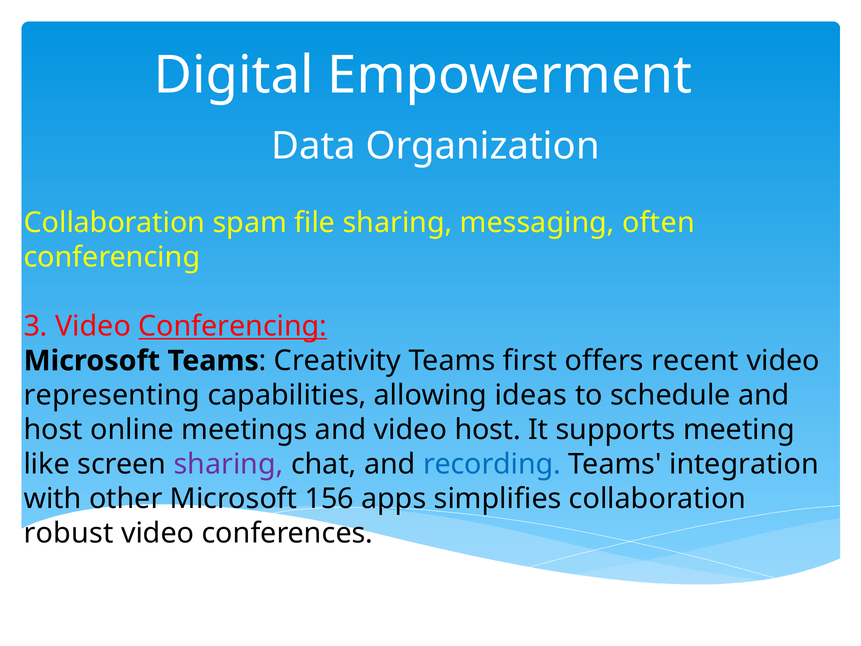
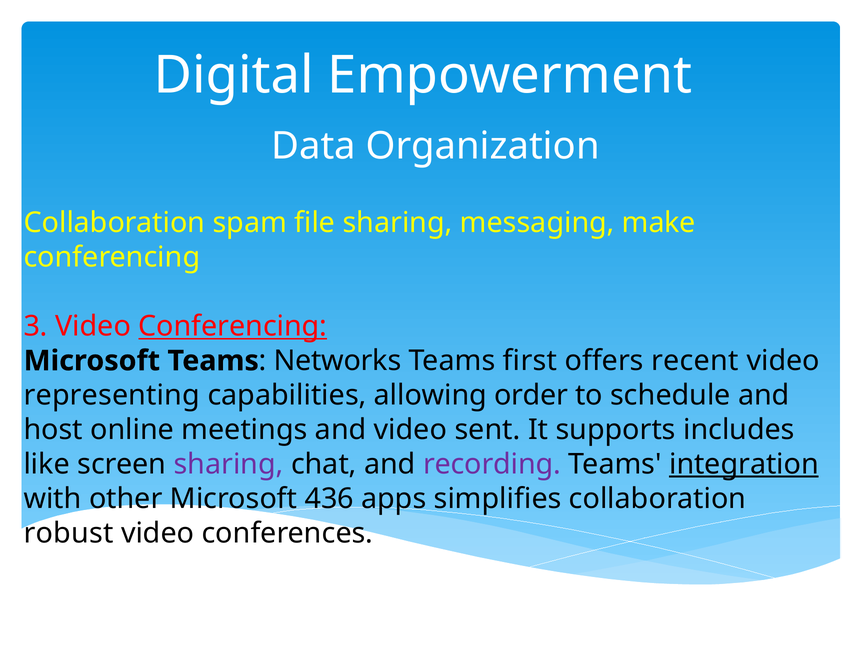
often: often -> make (659, 223)
Creativity: Creativity -> Networks (338, 361)
ideas: ideas -> order (531, 395)
video host: host -> sent (488, 430)
meeting: meeting -> includes (739, 430)
recording colour: blue -> purple (492, 464)
integration underline: none -> present (744, 464)
156: 156 -> 436 (329, 498)
